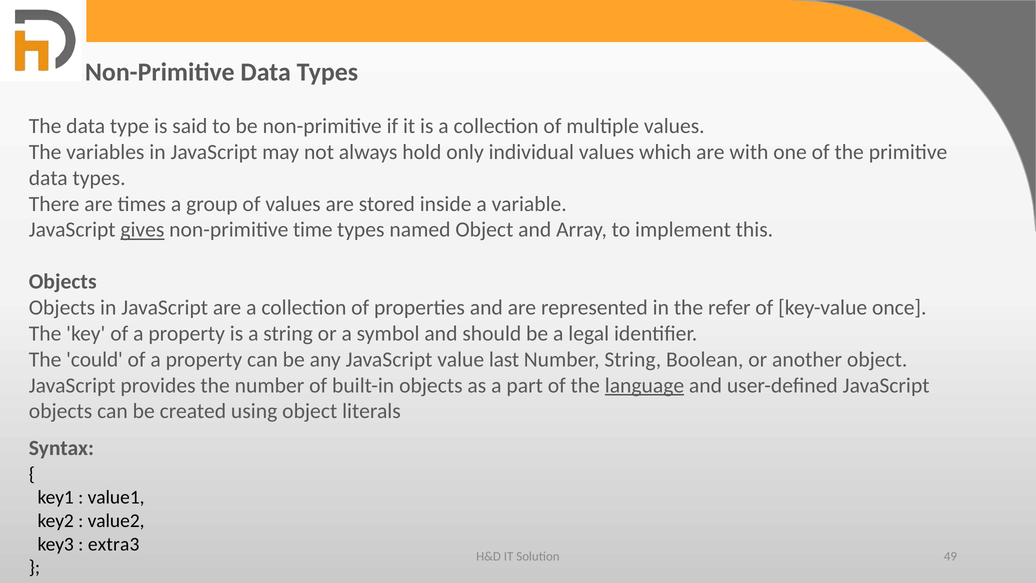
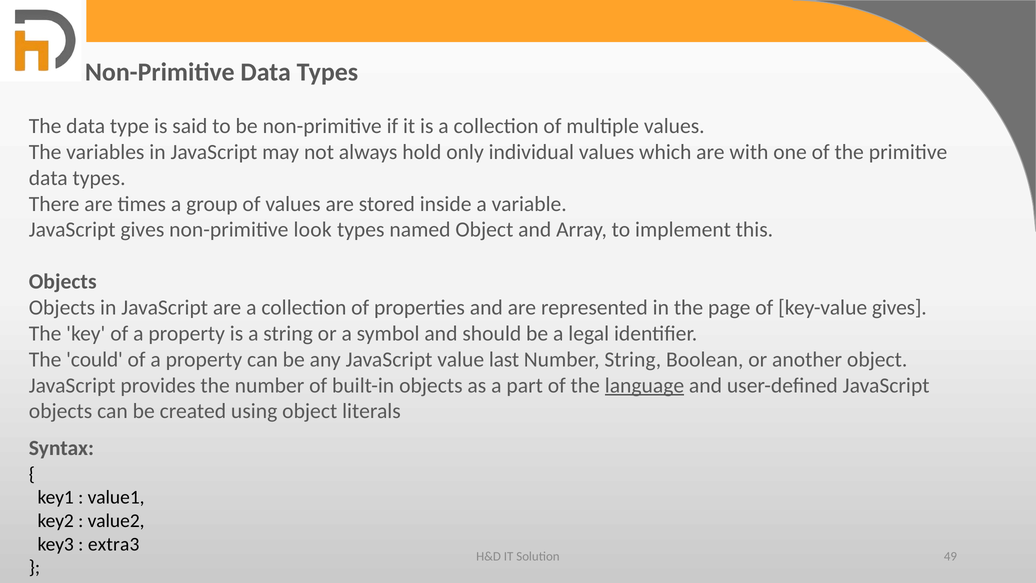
gives underline: present -> none (142, 230)
time: time -> look (313, 230)
refer: refer -> page (729, 307)
key-value once: once -> gives (899, 307)
